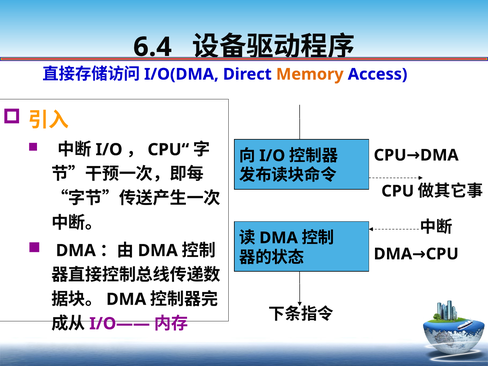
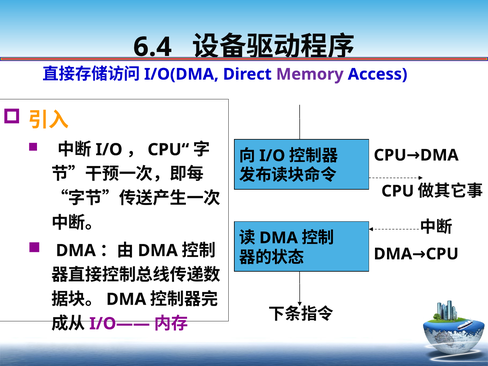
Memory colour: orange -> purple (310, 74)
